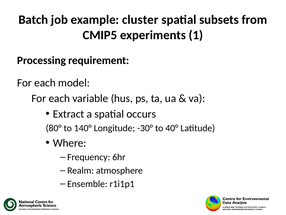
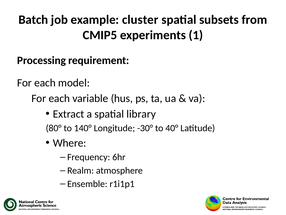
occurs: occurs -> library (141, 114)
